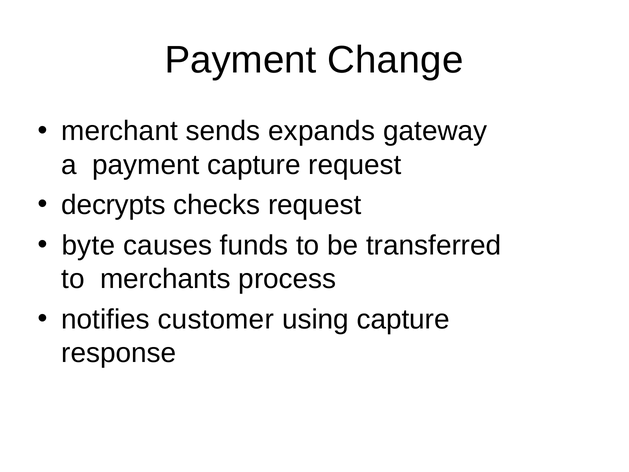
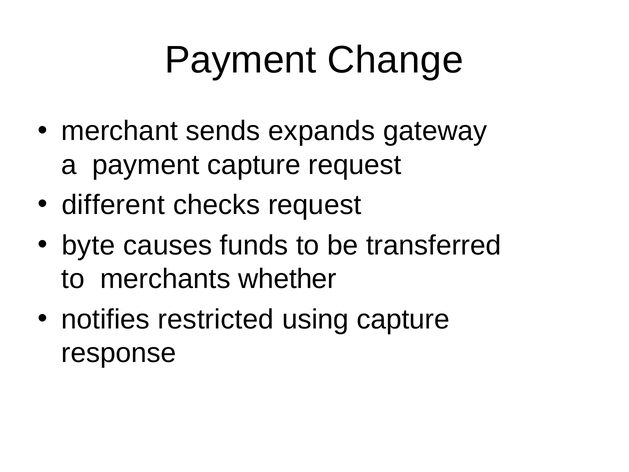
decrypts: decrypts -> different (113, 205)
process: process -> whether (288, 279)
customer: customer -> restricted (216, 319)
